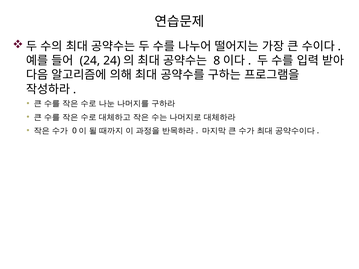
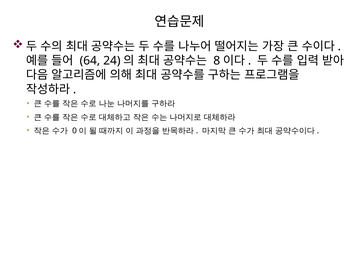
24: 24 -> 64 (90, 61)
